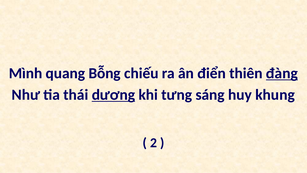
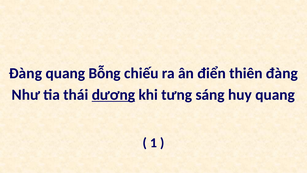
Mình: Mình -> Đàng (25, 73)
đàng underline: present -> none (282, 73)
huy khung: khung -> quang (275, 95)
2: 2 -> 1 (153, 143)
